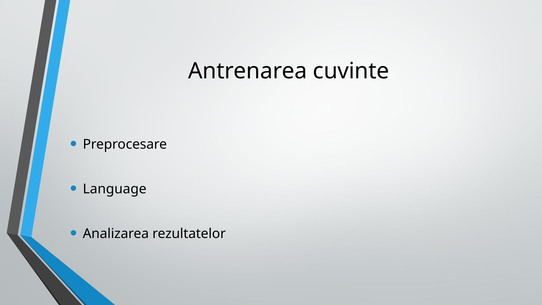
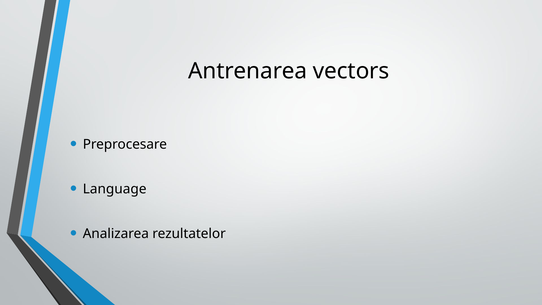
cuvinte: cuvinte -> vectors (351, 71)
